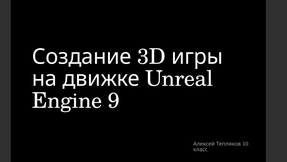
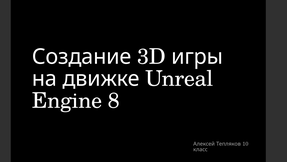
9: 9 -> 8 (114, 100)
